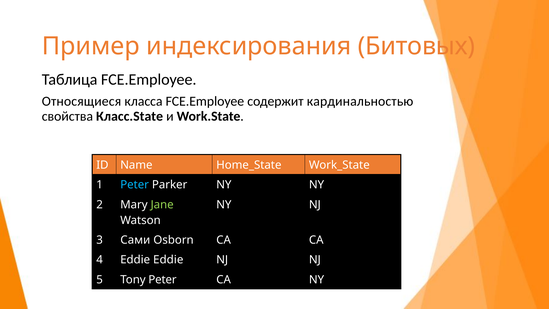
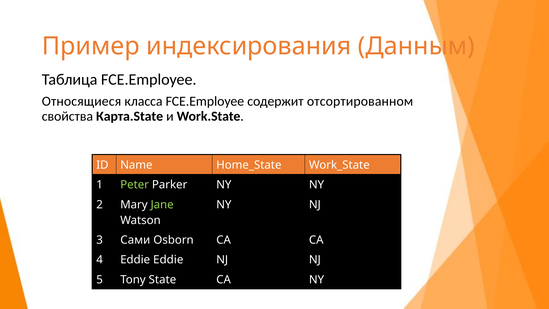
Битовых: Битовых -> Данным (416, 46)
кардинальностью: кардинальностью -> отсортированном (360, 101)
Класс.State: Класс.State -> Карта.State (130, 116)
Peter colour: light blue -> light green (135, 185)
Tony Peter: Peter -> State (162, 280)
